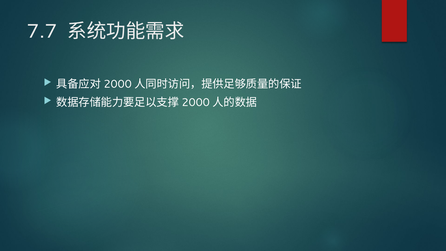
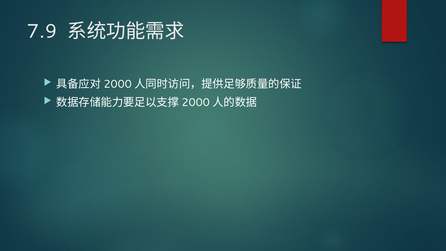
7.7: 7.7 -> 7.9 (42, 31)
